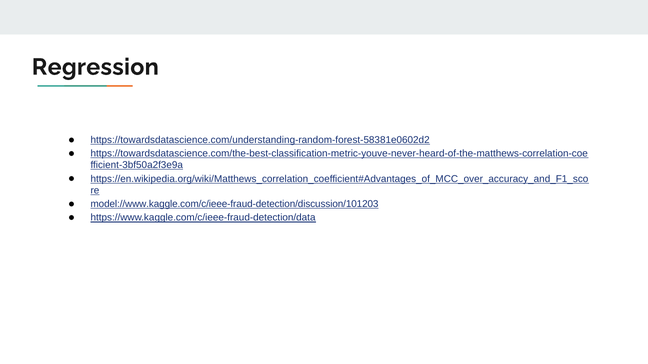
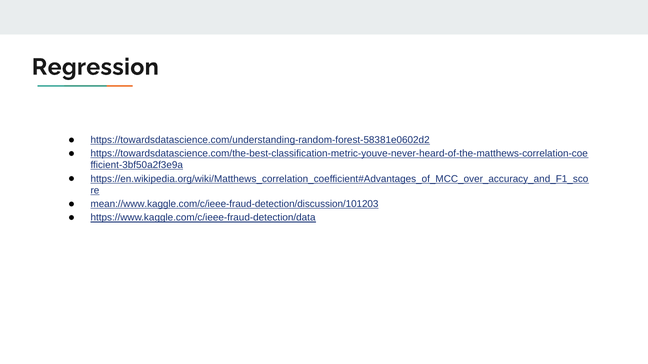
model://www.kaggle.com/c/ieee-fraud-detection/discussion/101203: model://www.kaggle.com/c/ieee-fraud-detection/discussion/101203 -> mean://www.kaggle.com/c/ieee-fraud-detection/discussion/101203 (235, 204)
